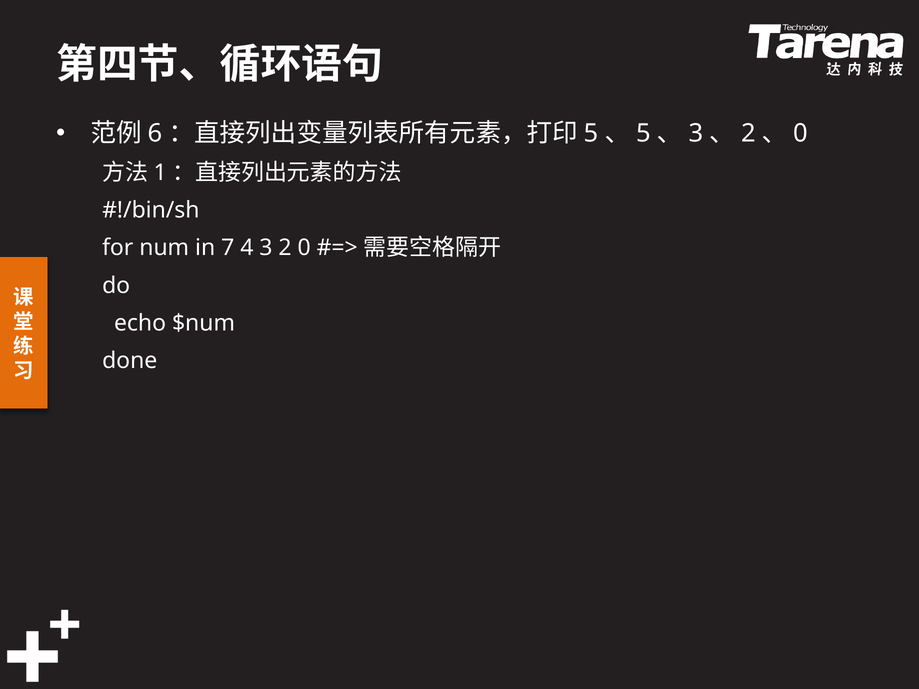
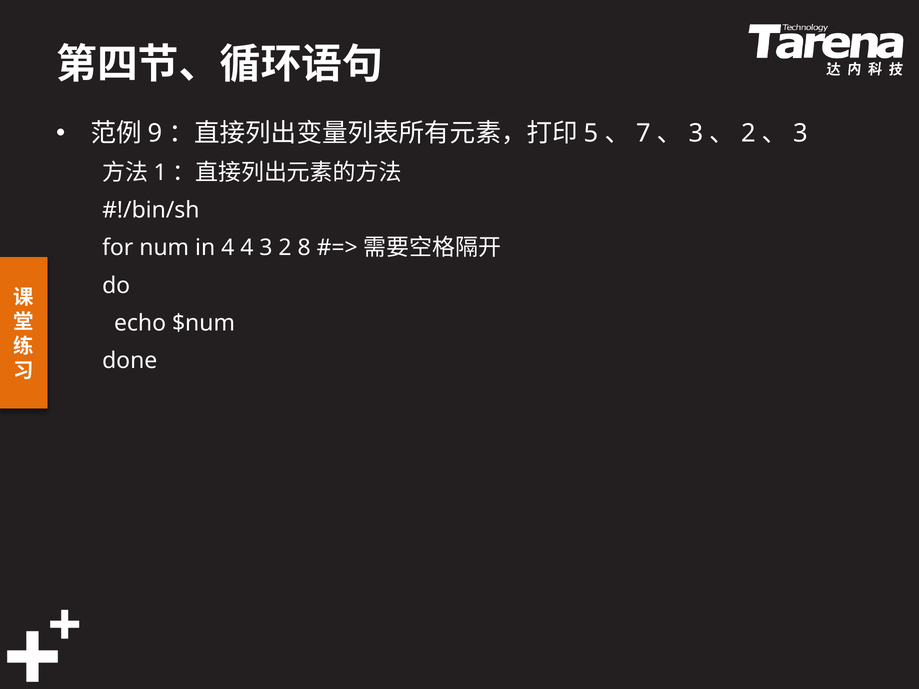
6: 6 -> 9 (155, 134)
5: 5 -> 7 (644, 134)
0: 0 -> 3 (801, 134)
in 7: 7 -> 4 (228, 248)
2 0: 0 -> 8 (304, 248)
